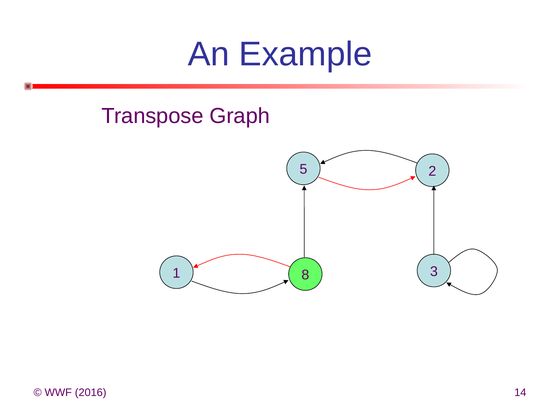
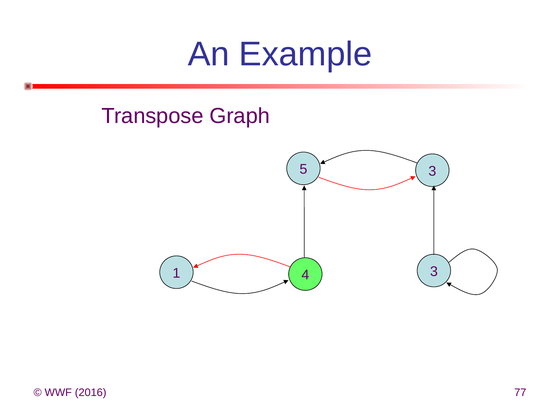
5 2: 2 -> 3 (432, 171)
8: 8 -> 4 (305, 275)
14: 14 -> 77 (520, 393)
